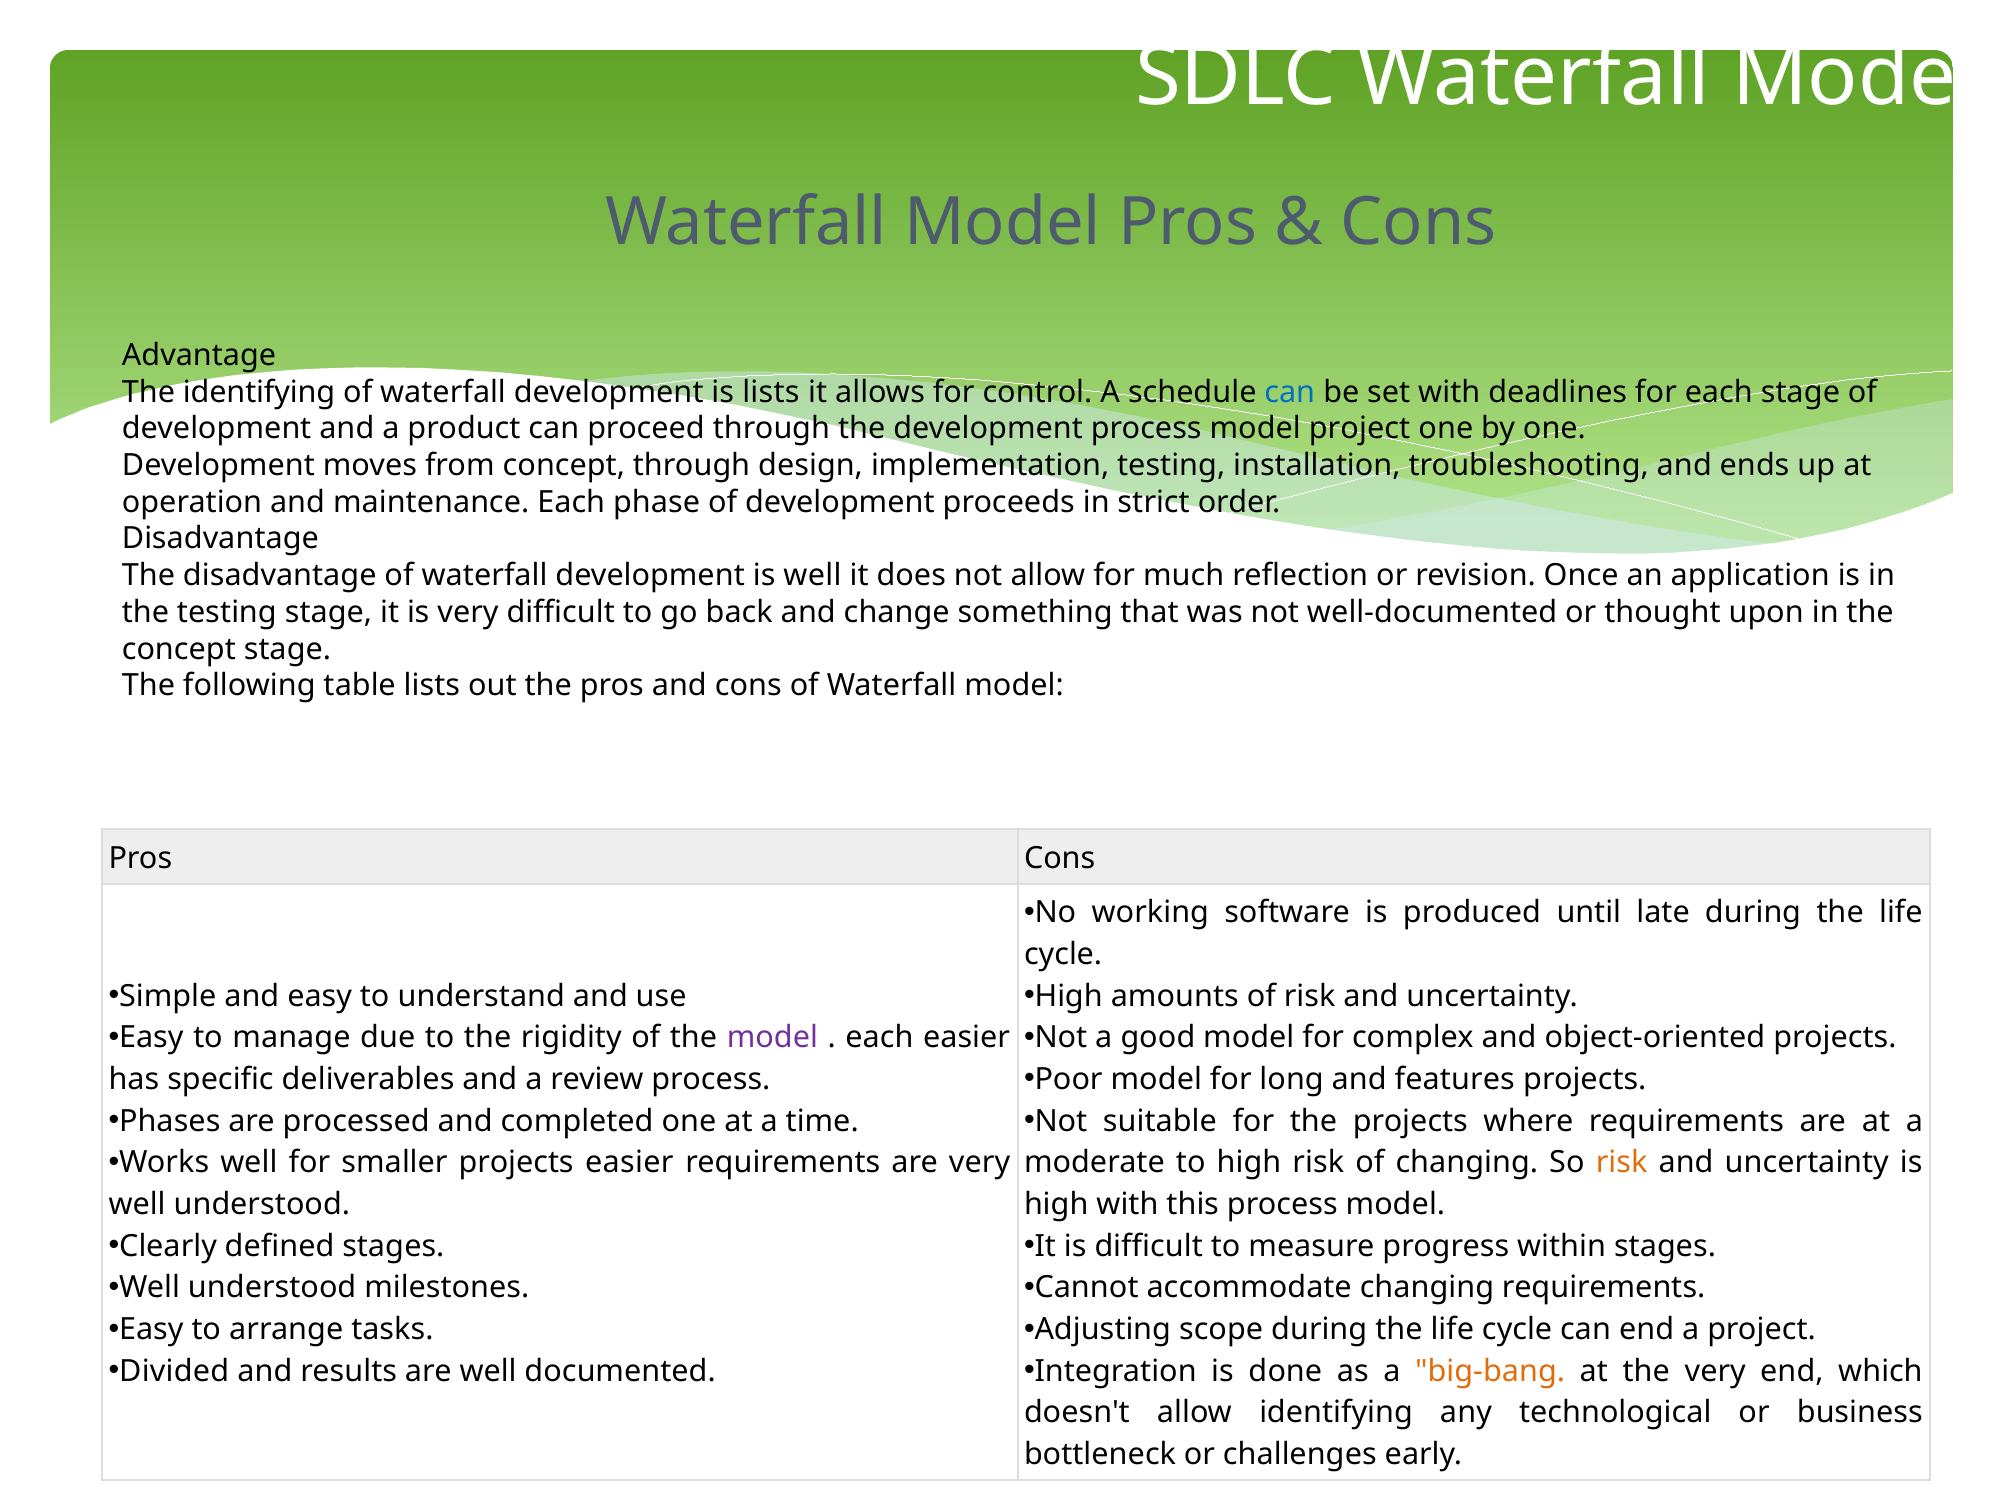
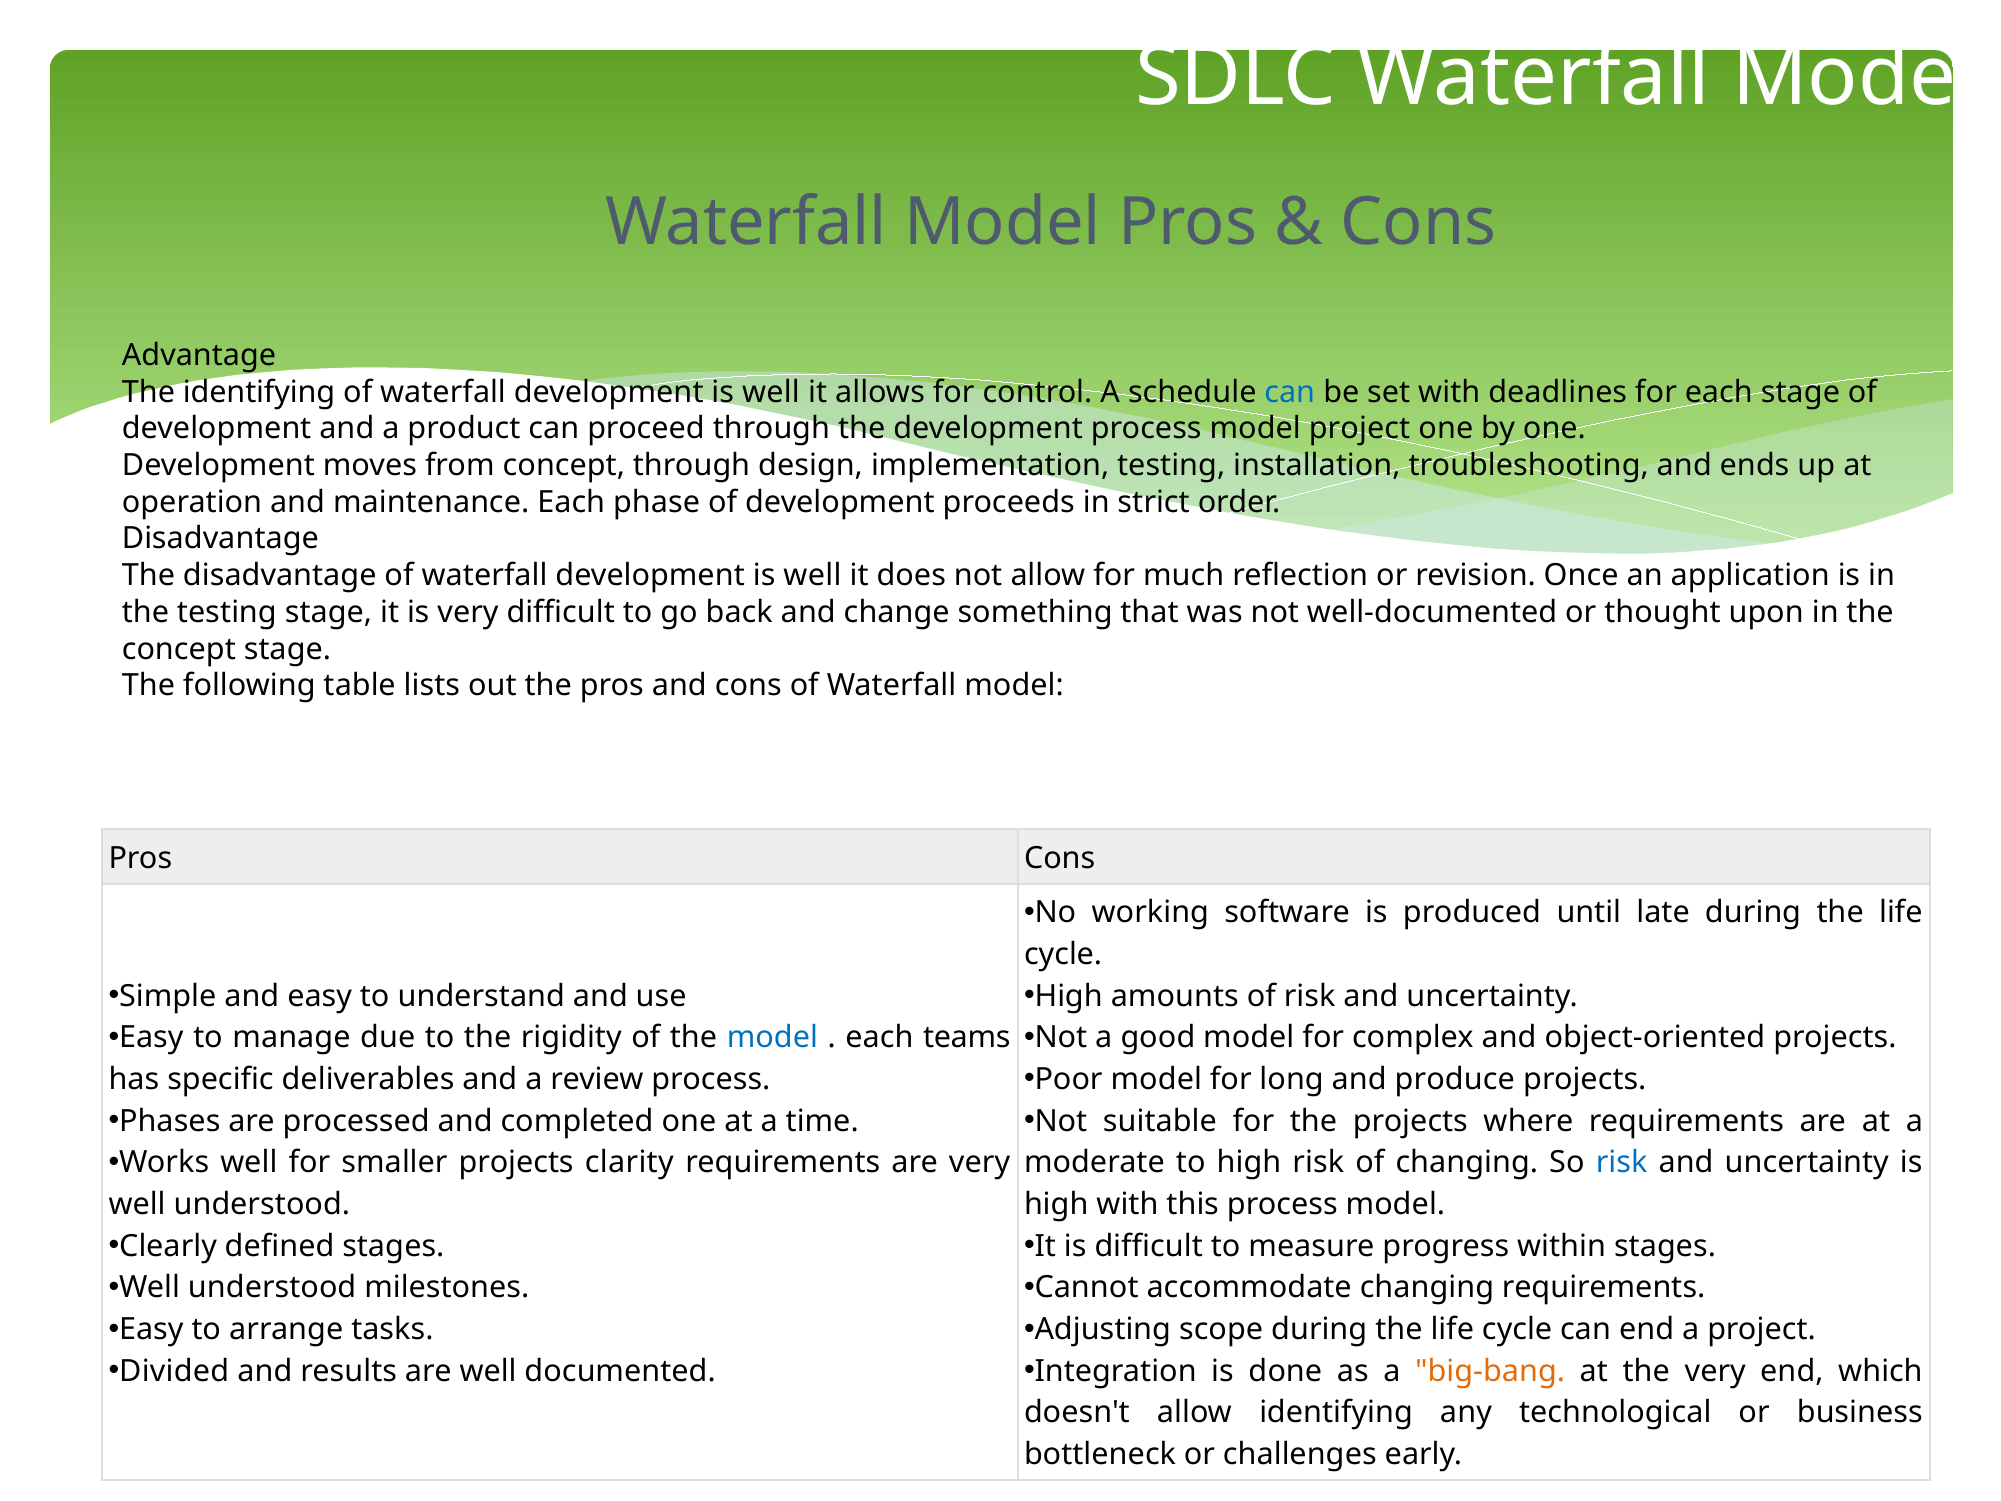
lists: lists -> well (771, 392)
model colour: purple -> blue (772, 1037)
each easier: easier -> teams (967, 1037)
features: features -> produce (1455, 1079)
projects easier: easier -> clarity (629, 1162)
risk colour: orange -> blue (1622, 1162)
